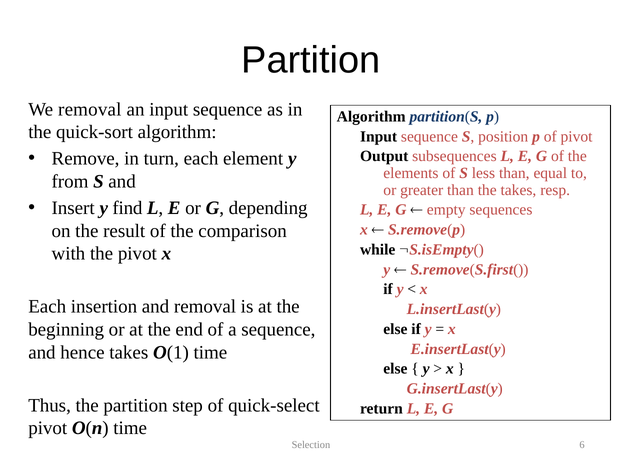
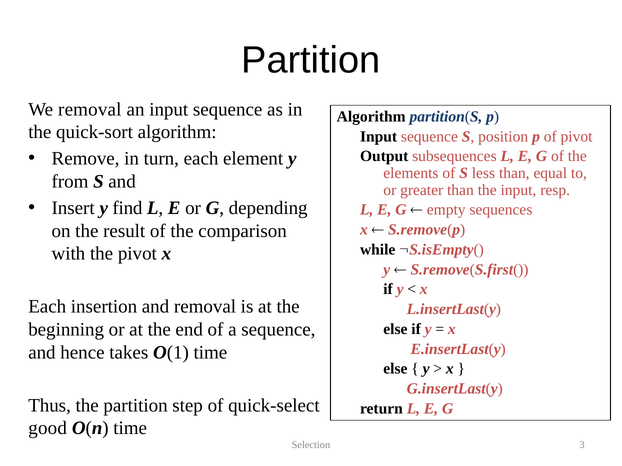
the takes: takes -> input (518, 190)
pivot: pivot -> good (48, 429)
6: 6 -> 3 (582, 445)
